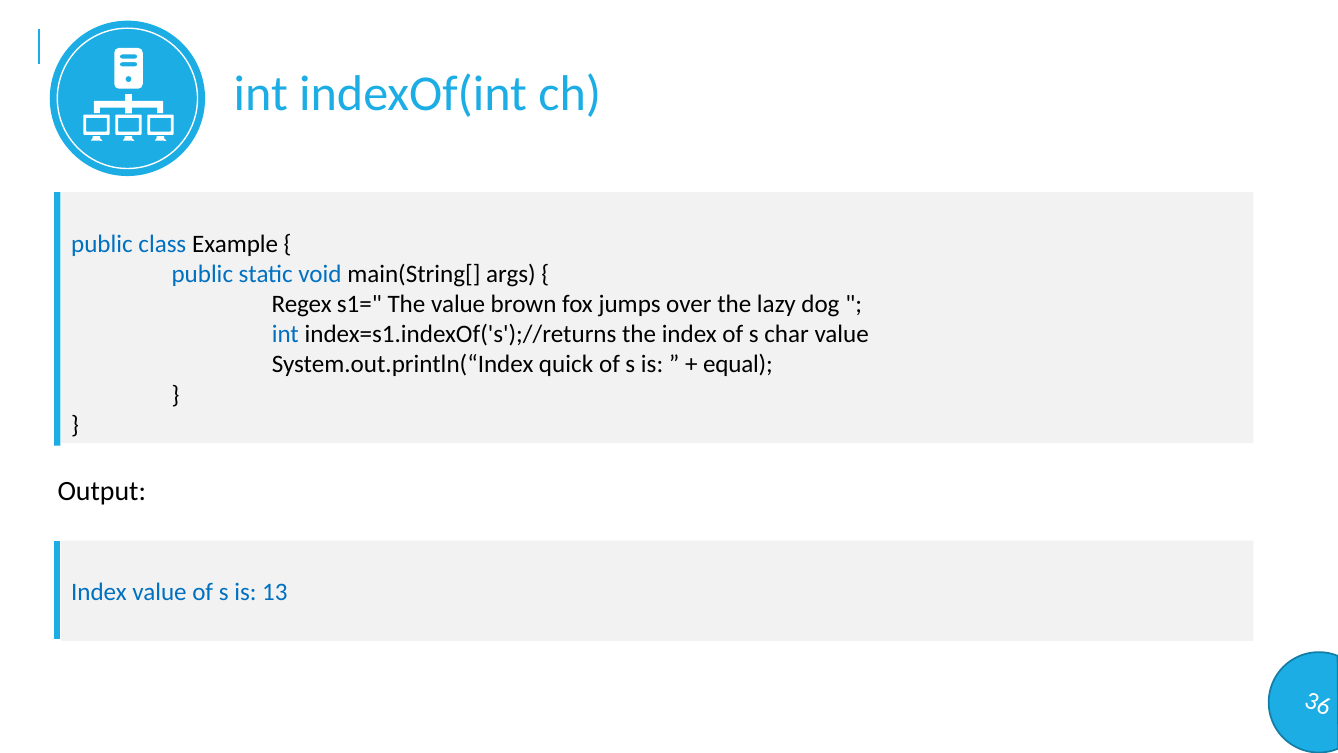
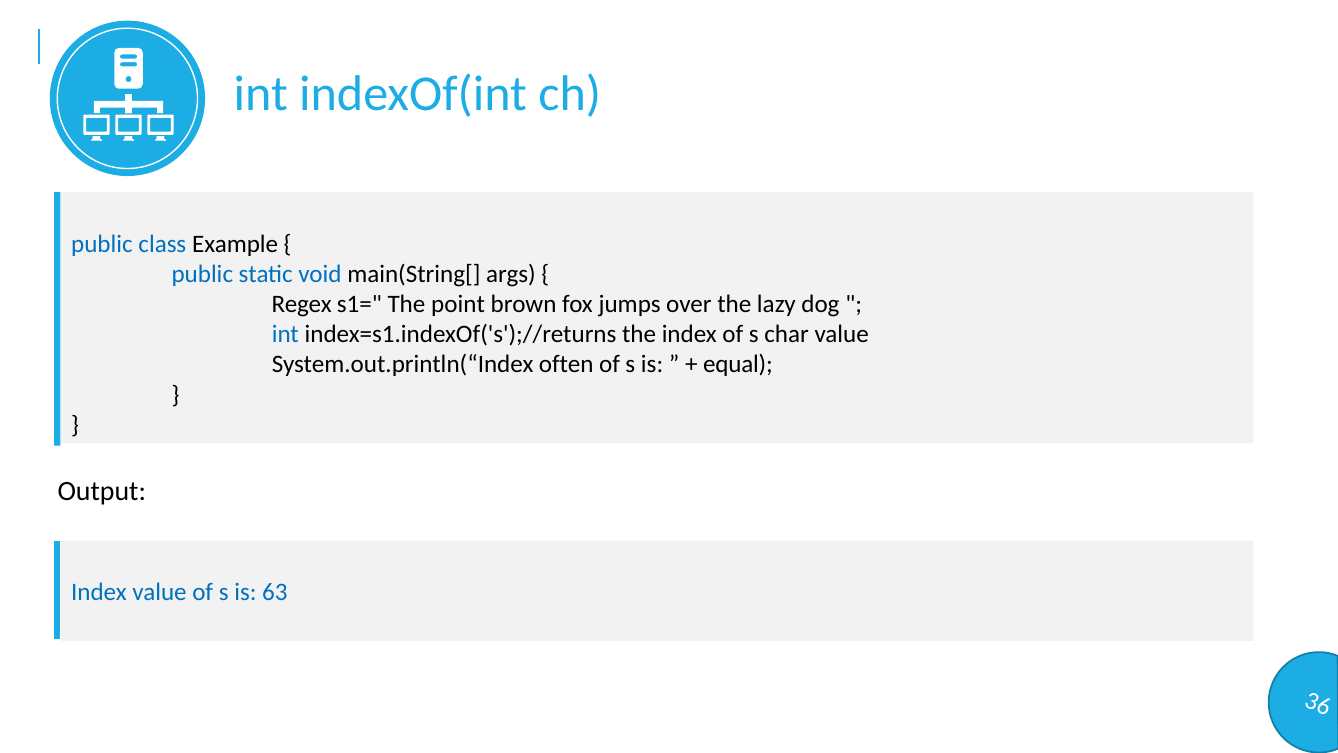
The value: value -> point (458, 304)
quick: quick -> often (566, 364)
13: 13 -> 63 (275, 592)
